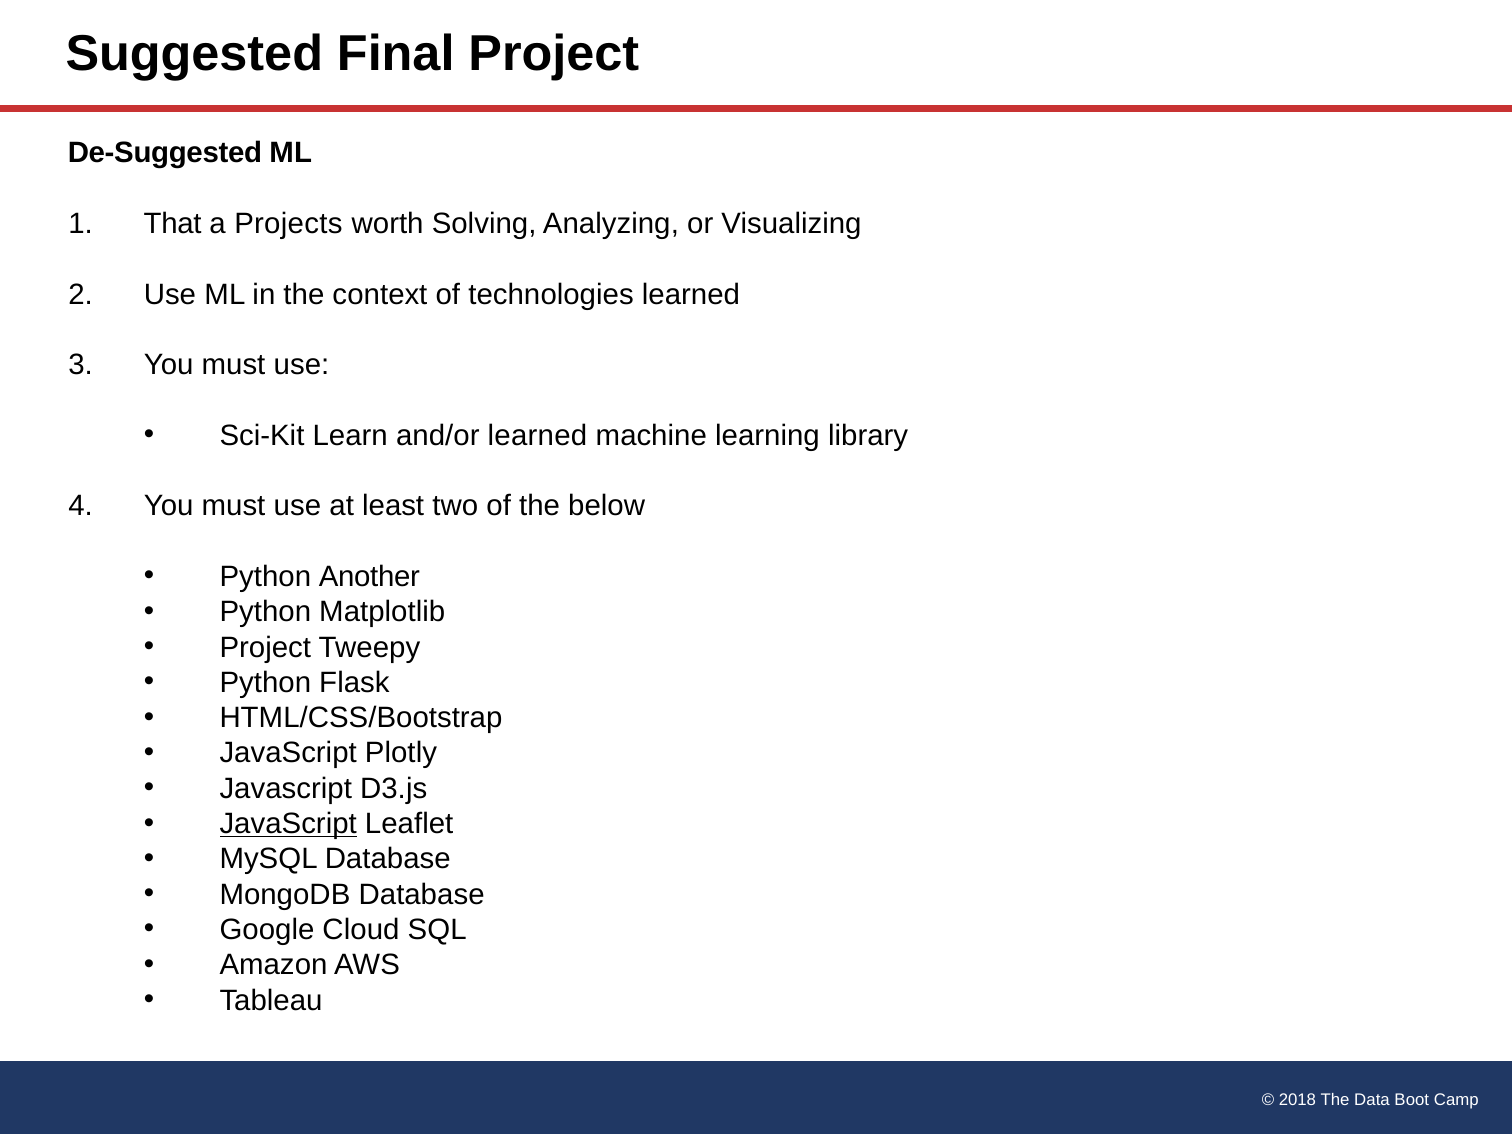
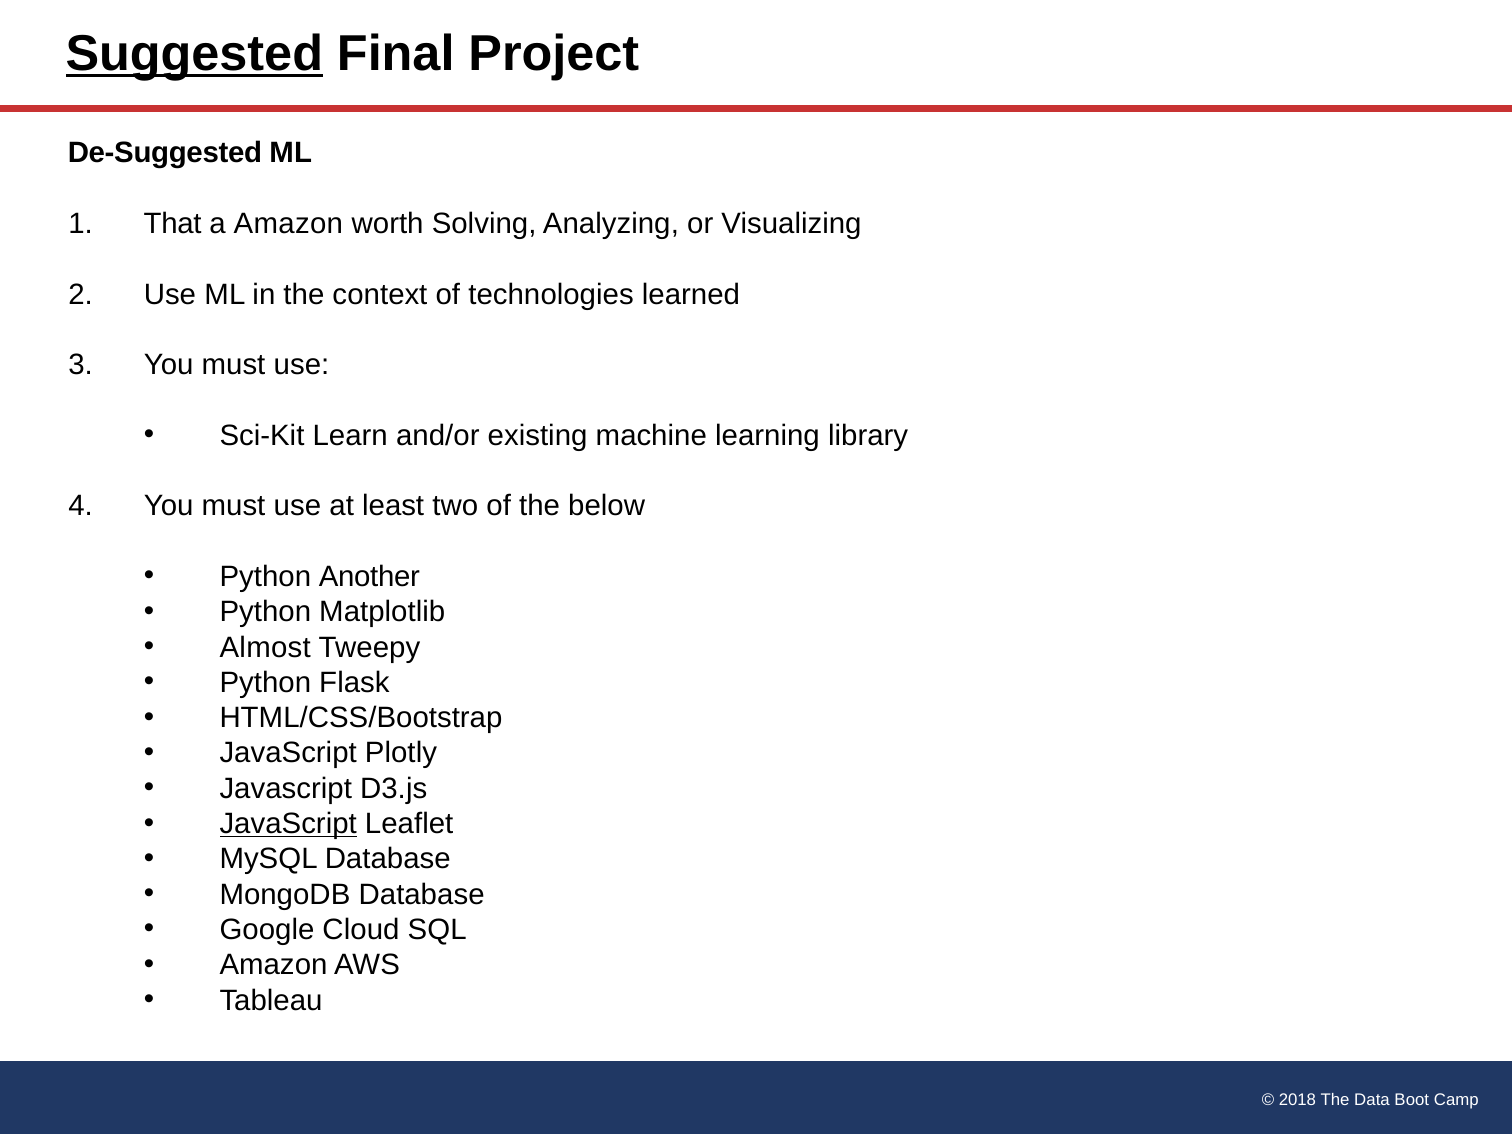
Suggested underline: none -> present (194, 54)
a Projects: Projects -> Amazon (288, 224)
and/or learned: learned -> existing (538, 436)
Project: Project -> Almost (265, 647)
